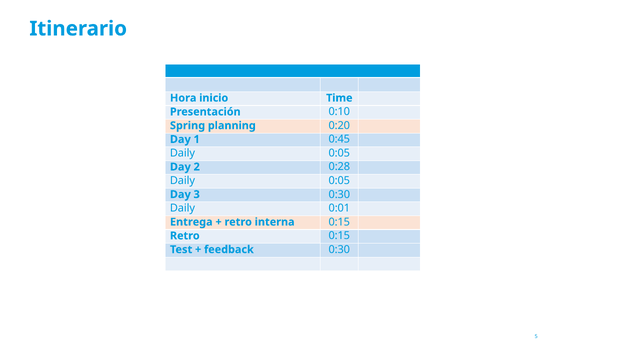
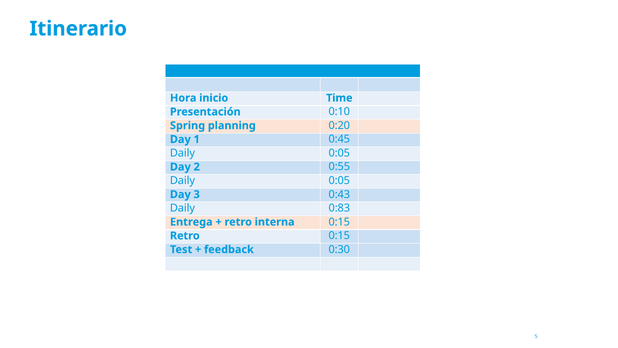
0:28: 0:28 -> 0:55 (339, 167)
0:30: 0:30 -> 0:43 (339, 194)
0:01: 0:01 -> 0:83 (339, 208)
